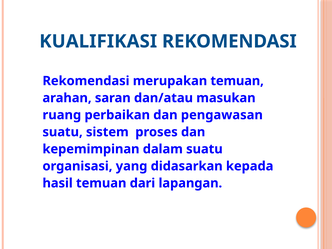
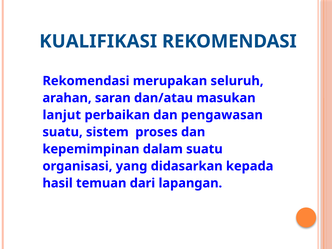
merupakan temuan: temuan -> seluruh (237, 81)
ruang: ruang -> lanjut (62, 115)
